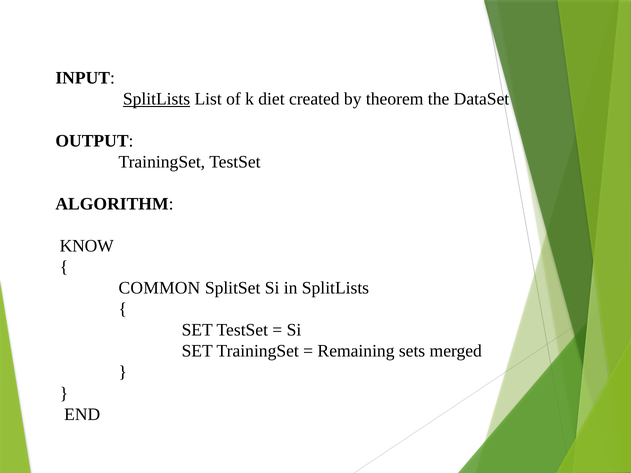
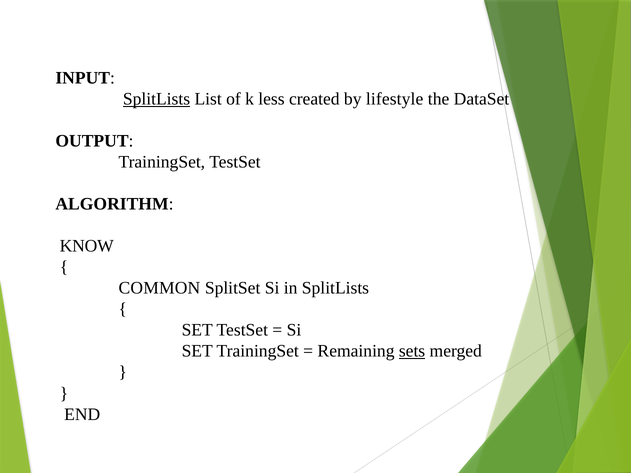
diet: diet -> less (271, 99)
theorem: theorem -> lifestyle (395, 99)
sets underline: none -> present (412, 351)
